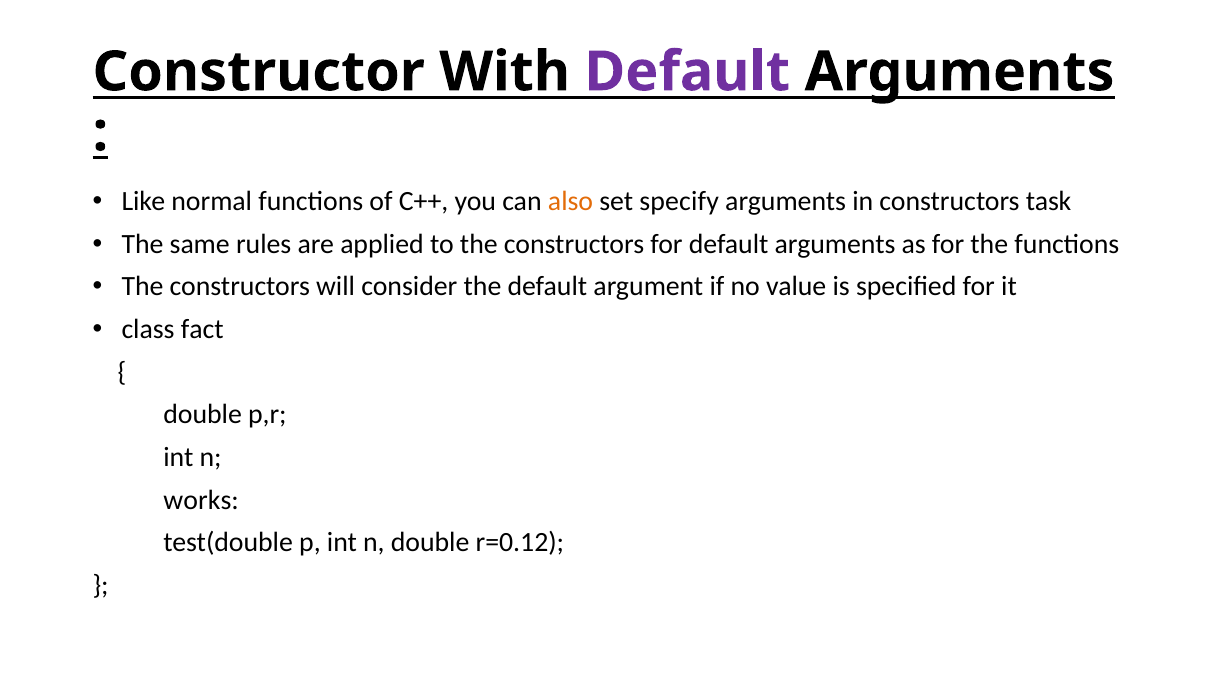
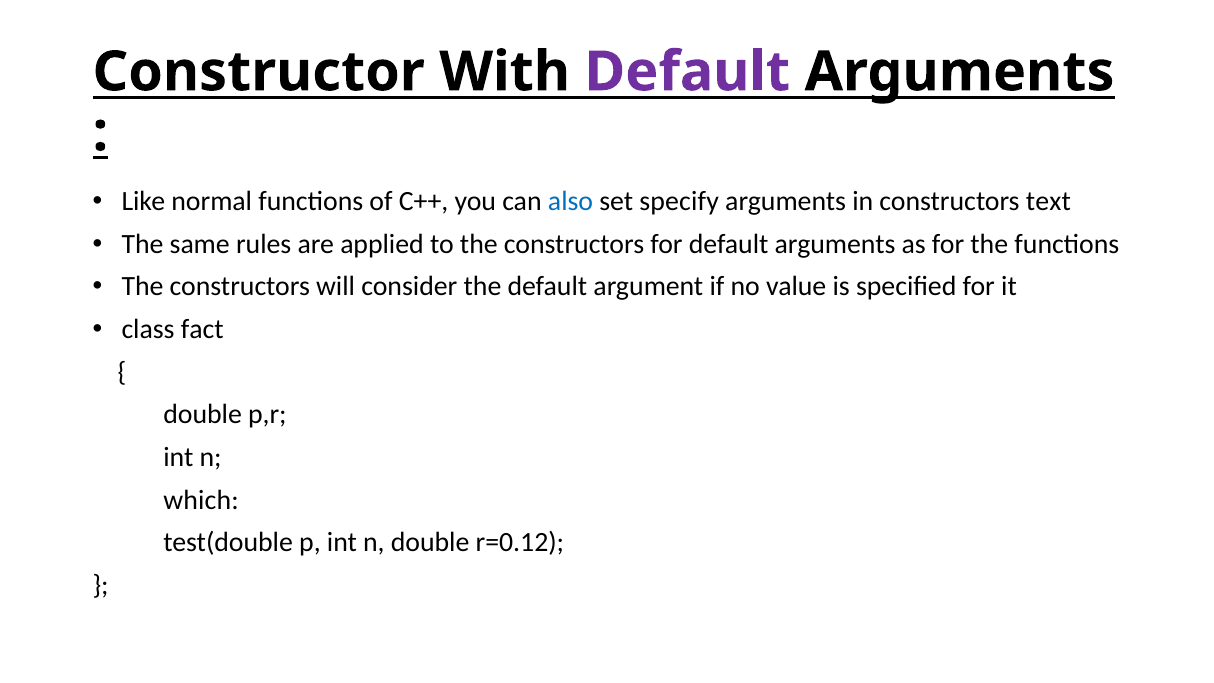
also colour: orange -> blue (571, 201)
task: task -> text (1048, 201)
works: works -> which (201, 500)
